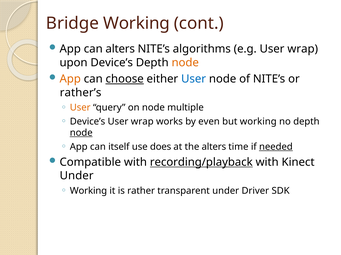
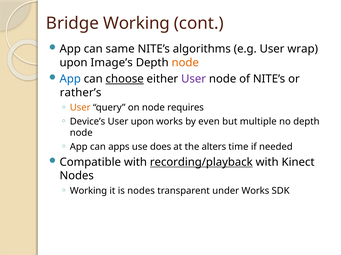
can alters: alters -> same (120, 49)
upon Device’s: Device’s -> Image’s (112, 63)
App colour: orange -> blue (70, 79)
User colour: blue -> purple (194, 79)
multiple: multiple -> requires (186, 108)
wrap: wrap -> upon (142, 122)
but working: working -> multiple (258, 122)
node underline: present -> none (81, 133)
itself: itself -> apps (119, 147)
needed underline: present -> none (276, 147)
Under: Under -> Nodes (77, 176)
is rather: rather -> nodes (141, 191)
under Driver: Driver -> Works (255, 191)
